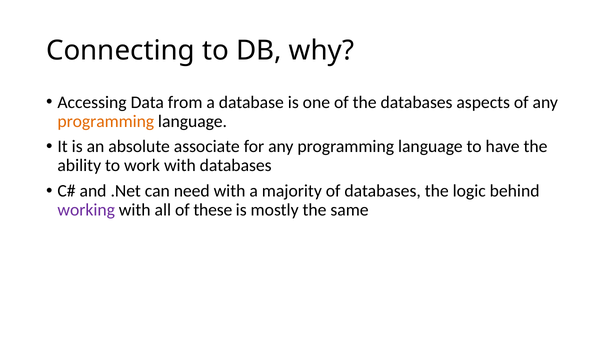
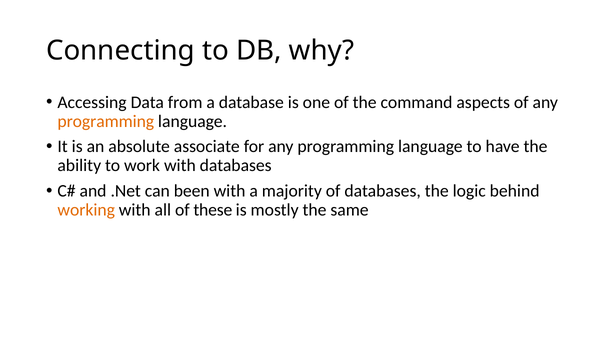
the databases: databases -> command (416, 102)
need: need -> been (192, 191)
working colour: purple -> orange (86, 210)
